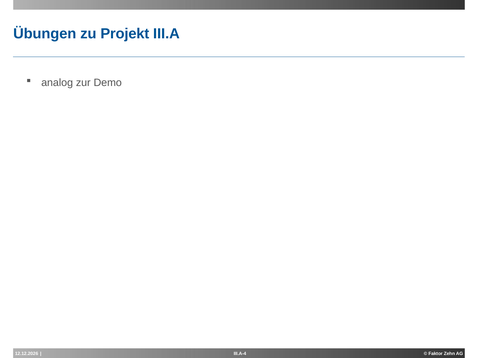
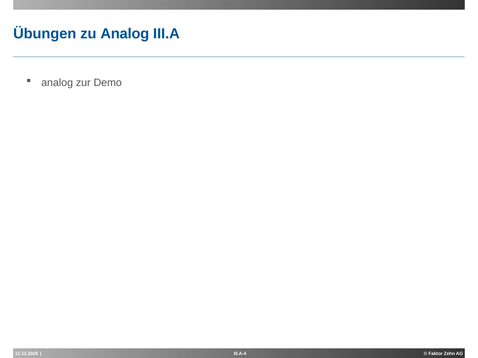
zu Projekt: Projekt -> Analog (125, 34)
